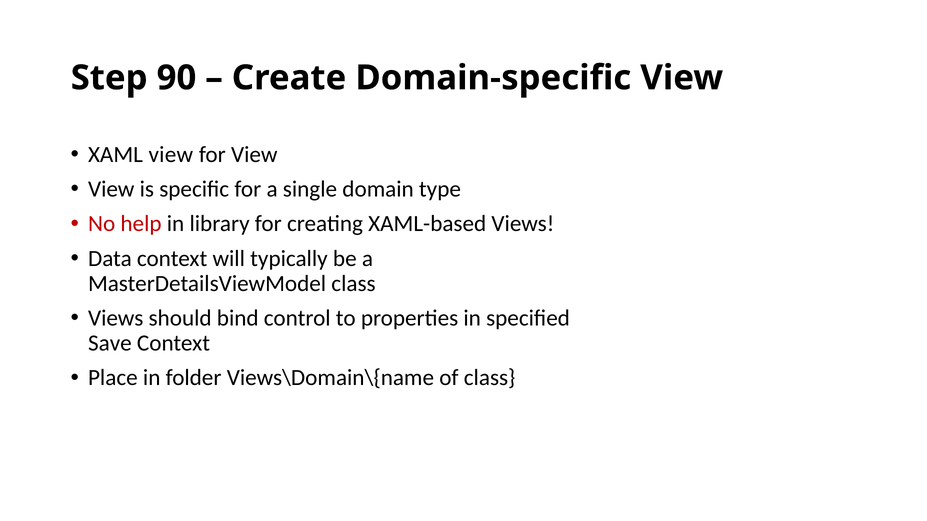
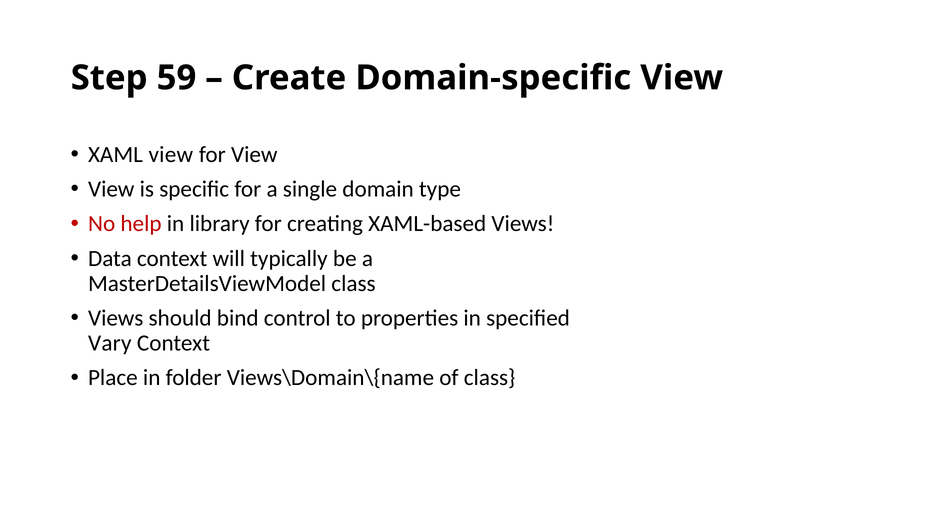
90: 90 -> 59 (176, 78)
Save: Save -> Vary (110, 343)
